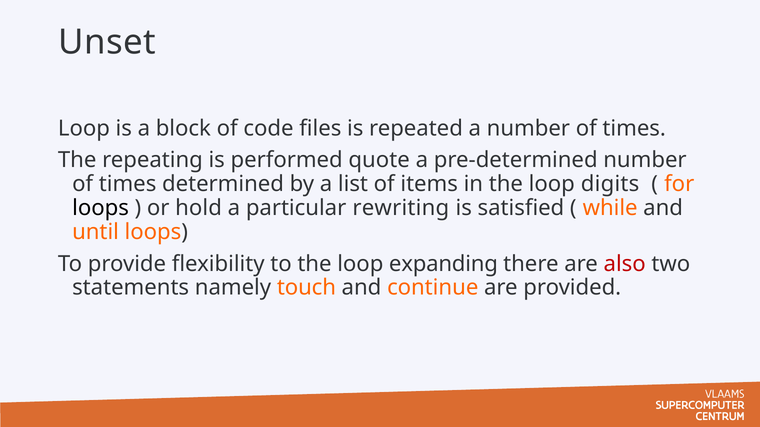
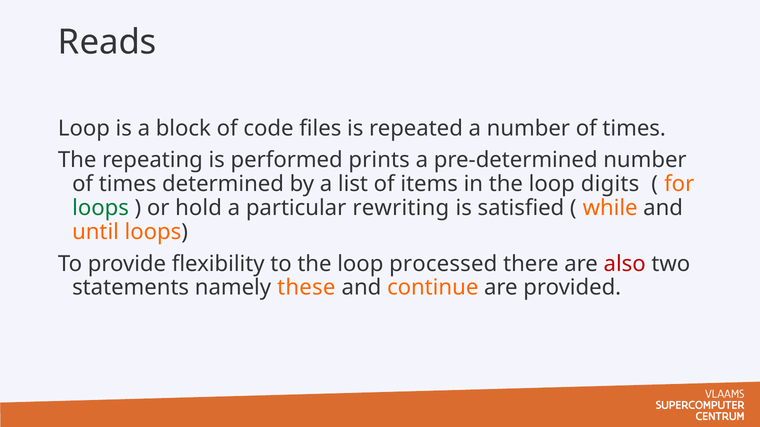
Unset: Unset -> Reads (107, 42)
quote: quote -> prints (379, 160)
loops colour: black -> green (101, 208)
expanding: expanding -> processed (443, 264)
touch: touch -> these (306, 288)
